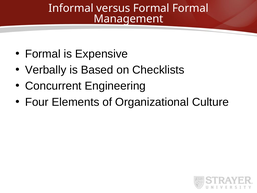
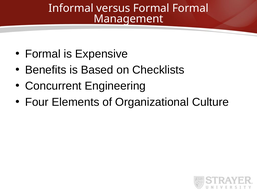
Verbally: Verbally -> Benefits (46, 70)
